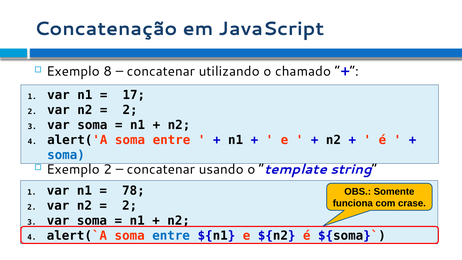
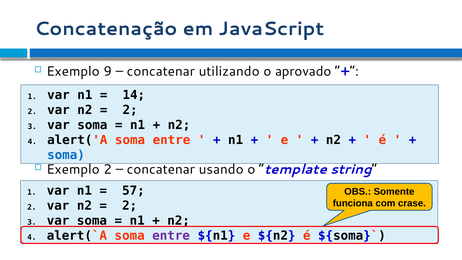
8: 8 -> 9 (108, 71)
chamado: chamado -> aprovado (303, 71)
17: 17 -> 14 (134, 95)
78: 78 -> 57 (133, 190)
entre colour: blue -> purple (171, 235)
